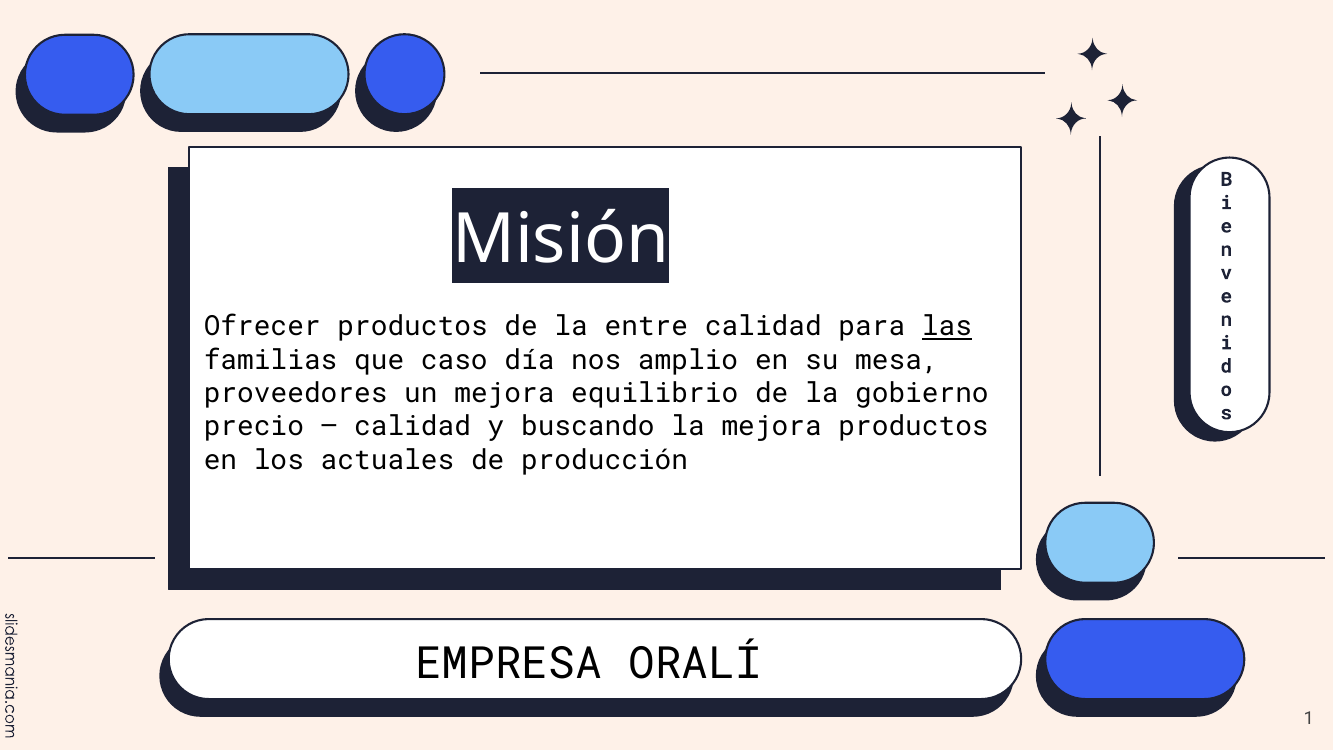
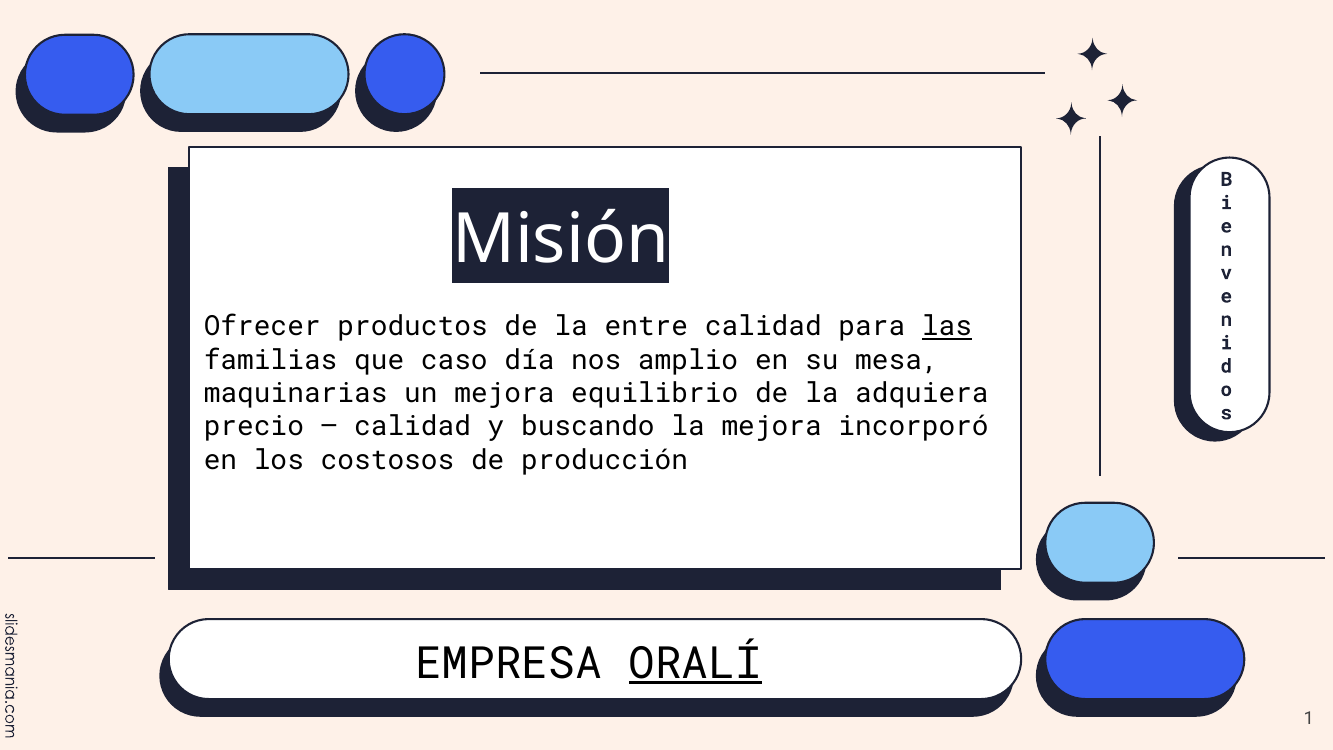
proveedores: proveedores -> maquinarias (296, 393)
gobierno: gobierno -> adquiera (922, 393)
mejora productos: productos -> incorporó (914, 427)
actuales: actuales -> costosos (387, 460)
ORALÍ underline: none -> present (695, 663)
